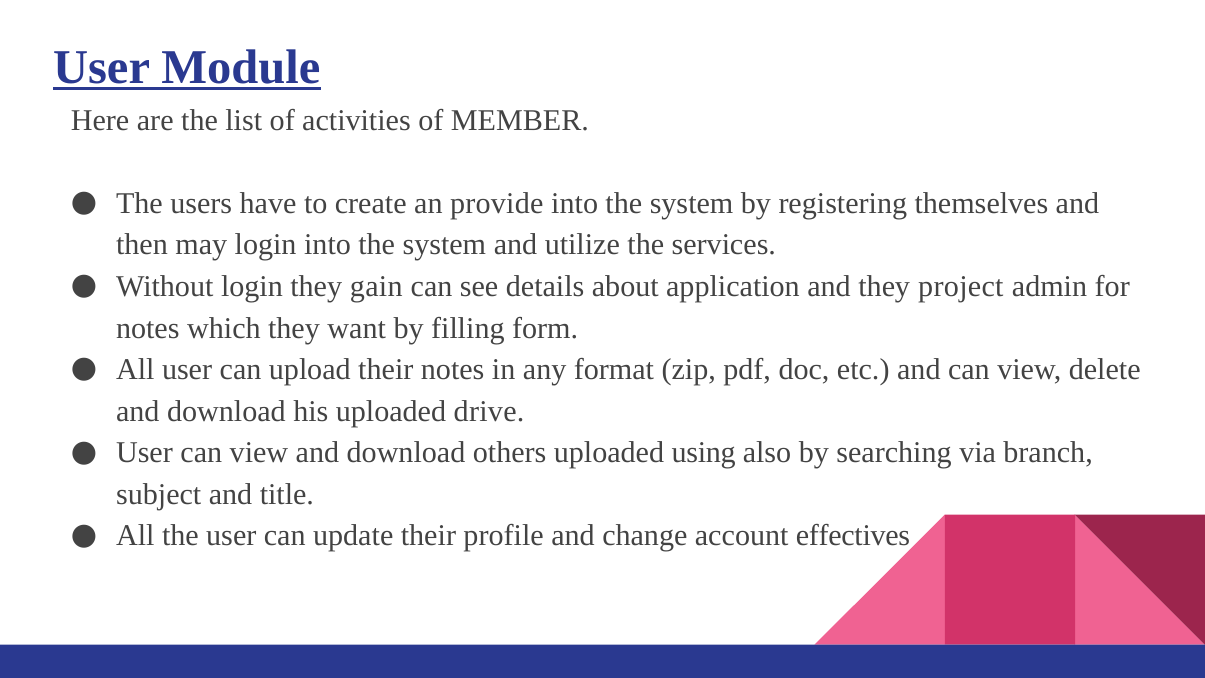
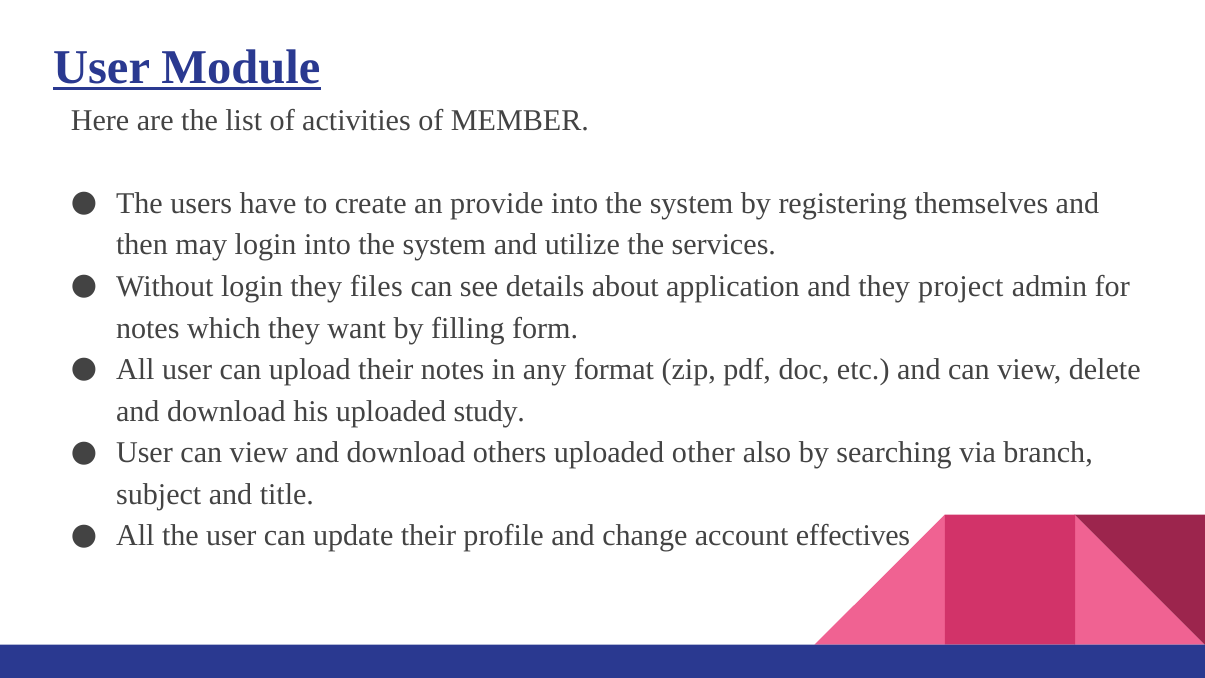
gain: gain -> files (376, 287)
drive: drive -> study (489, 411)
using: using -> other (703, 453)
